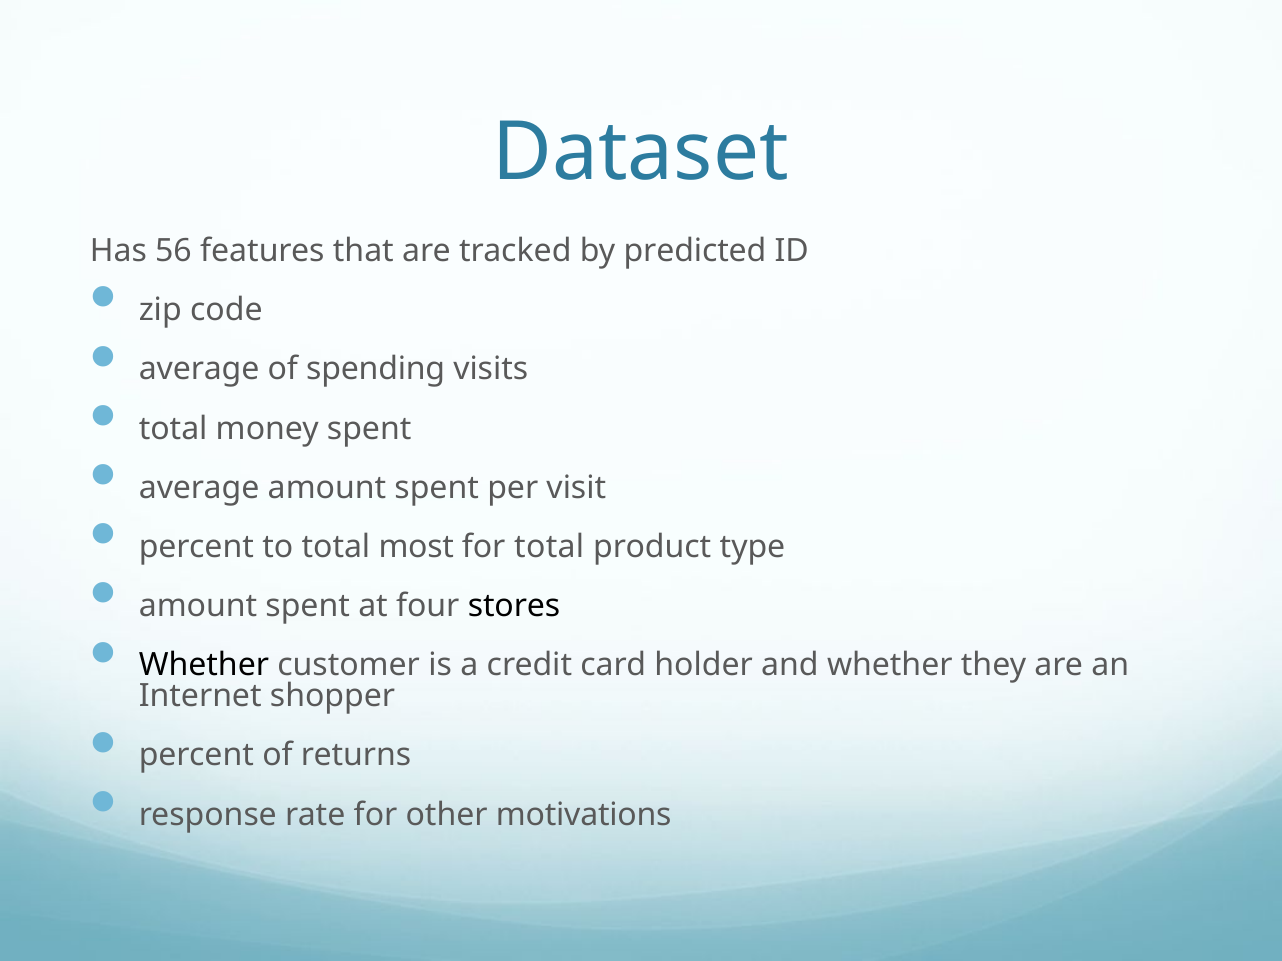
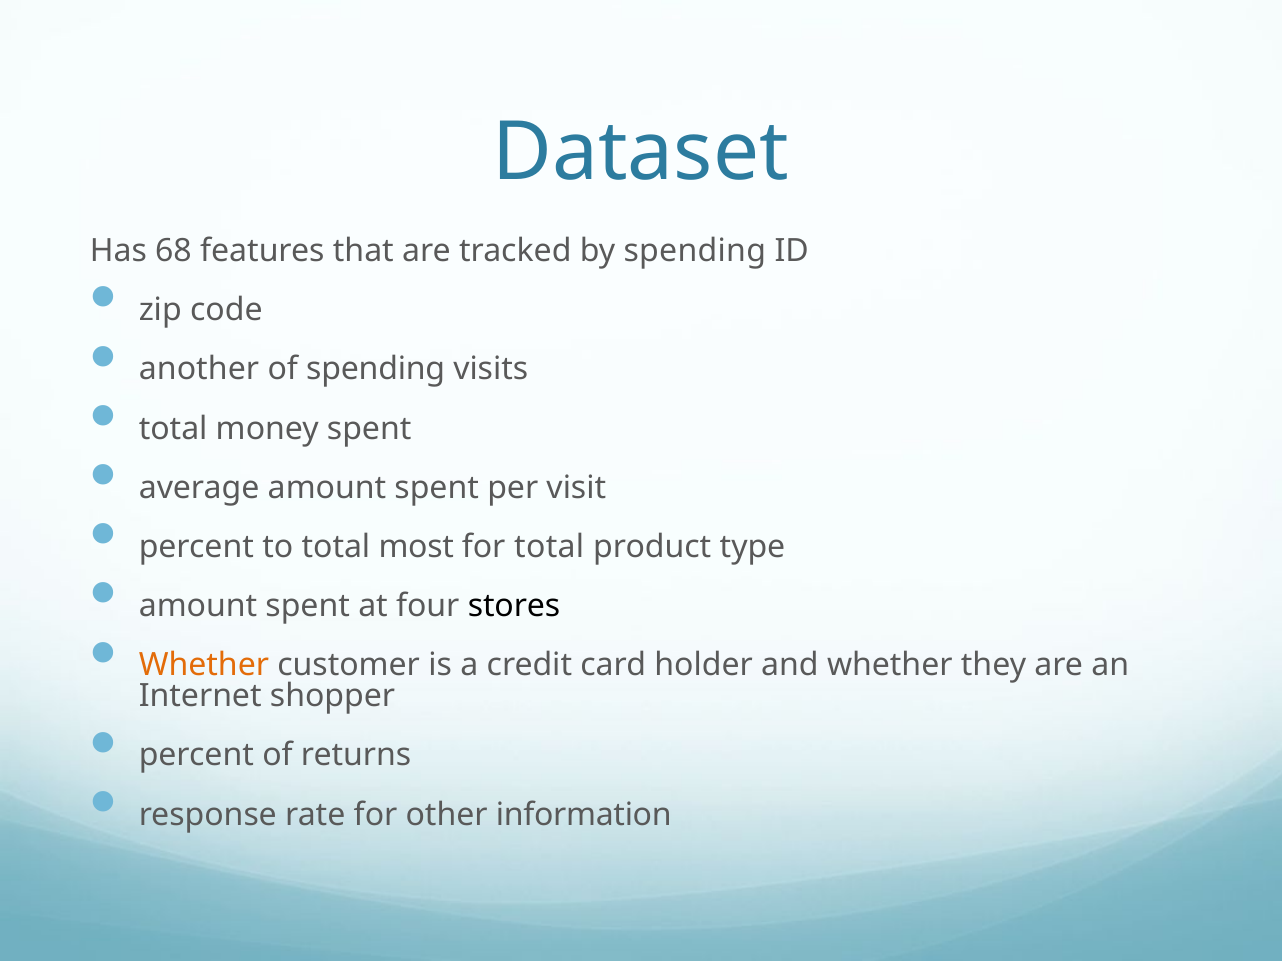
56: 56 -> 68 (174, 251)
by predicted: predicted -> spending (695, 251)
average: average -> another (199, 369)
Whether colour: black -> orange (204, 666)
motivations: motivations -> information (584, 815)
